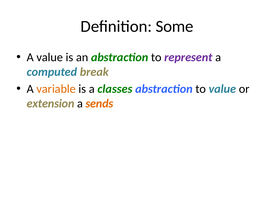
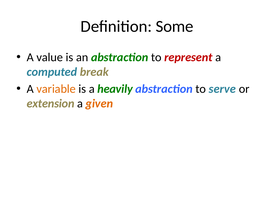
represent colour: purple -> red (188, 57)
classes: classes -> heavily (115, 89)
to value: value -> serve (222, 89)
sends: sends -> given (99, 104)
